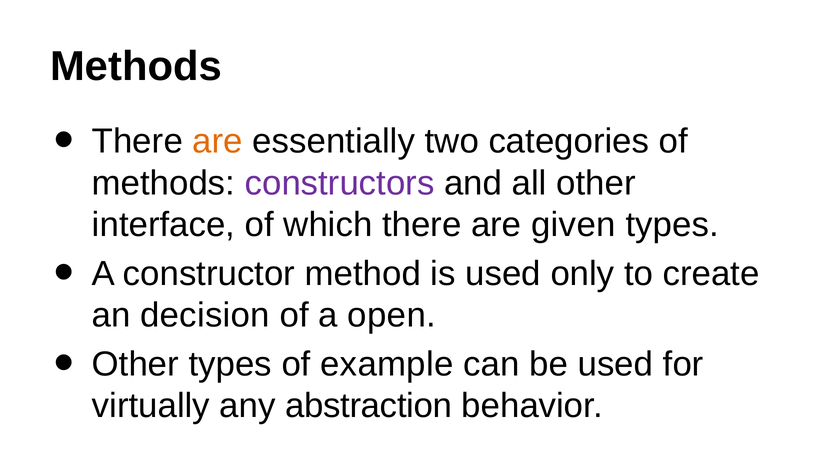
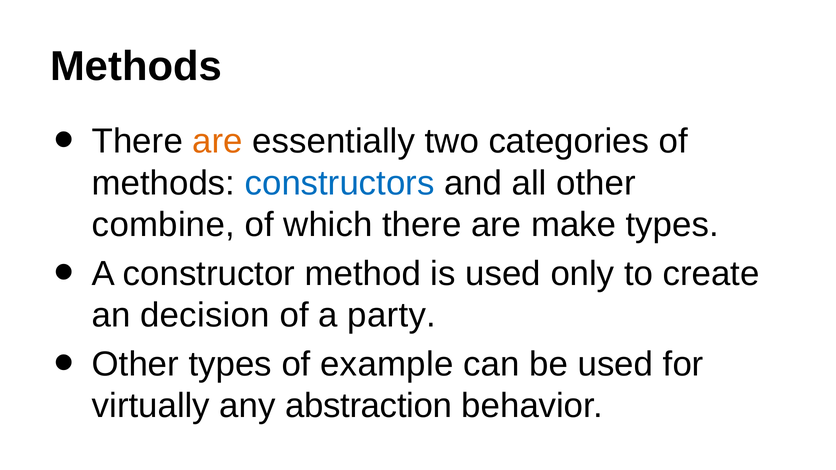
constructors colour: purple -> blue (340, 183)
interface: interface -> combine (163, 225)
given: given -> make (574, 225)
open: open -> party (392, 316)
